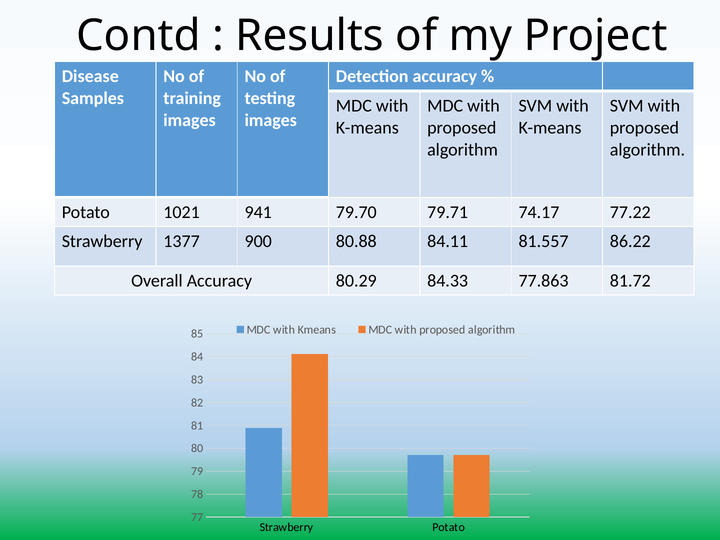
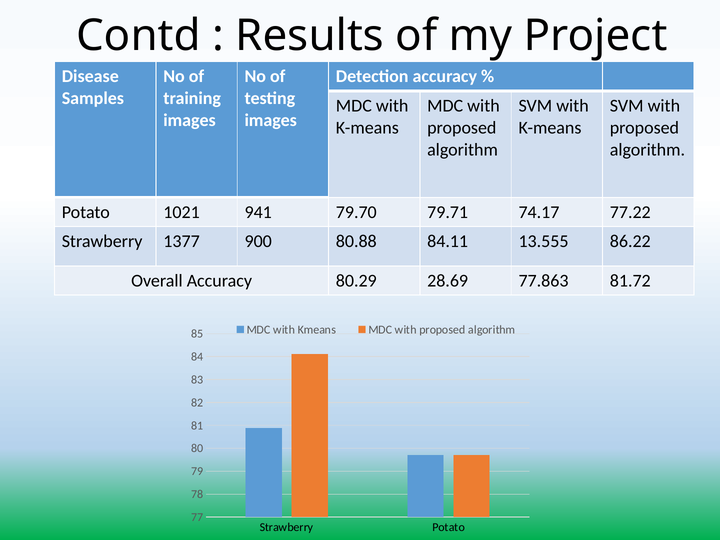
81.557: 81.557 -> 13.555 (544, 241)
84.33: 84.33 -> 28.69 (448, 281)
